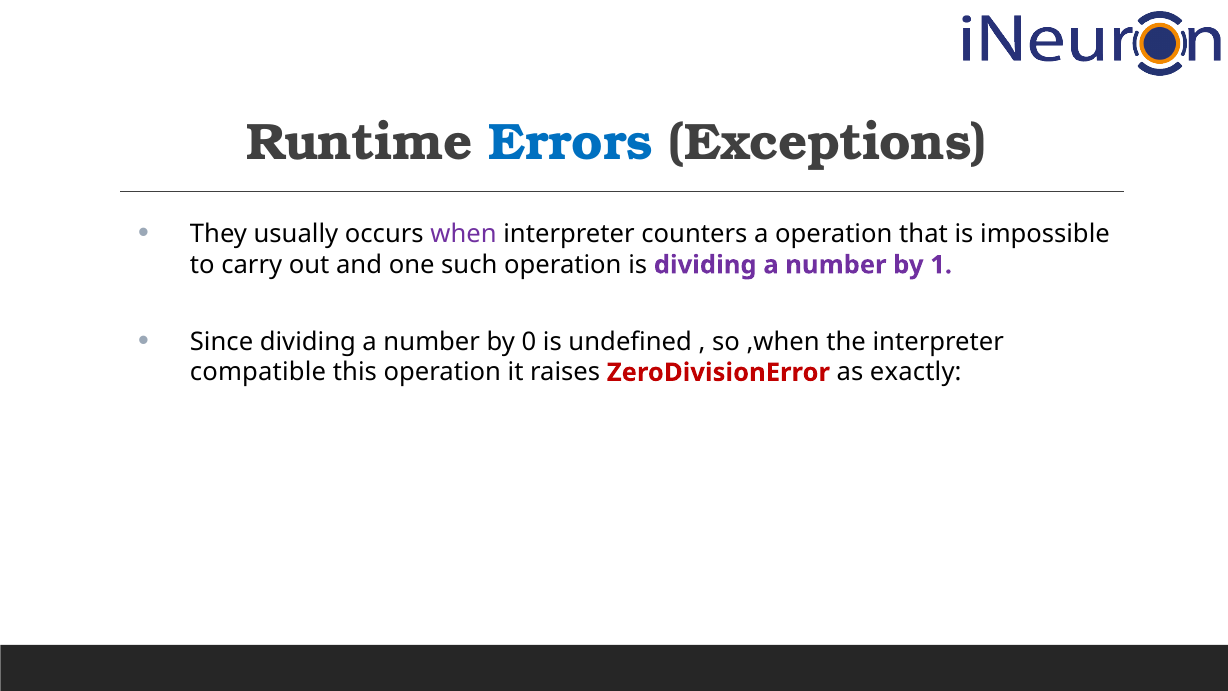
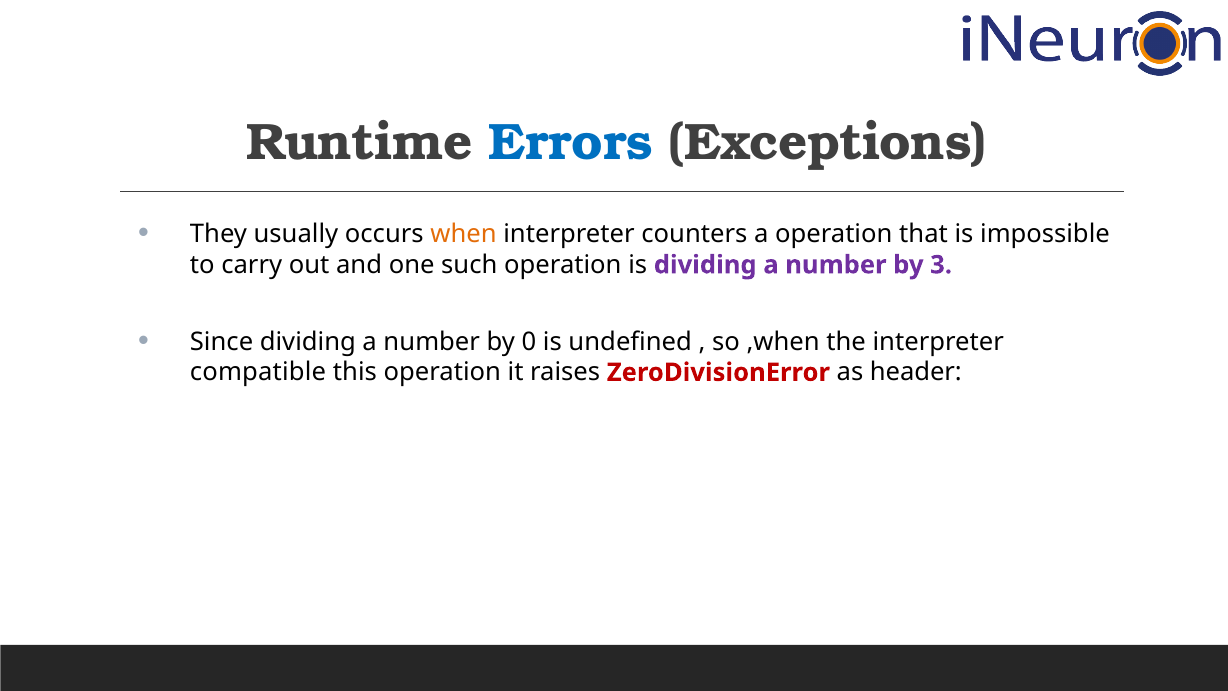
when colour: purple -> orange (464, 234)
1: 1 -> 3 (941, 265)
exactly: exactly -> header (916, 372)
